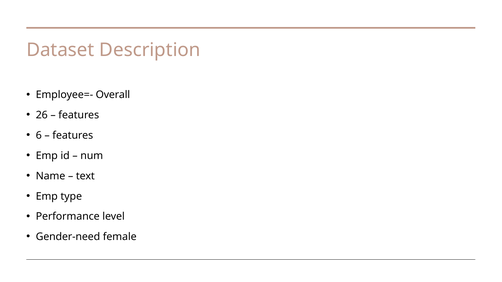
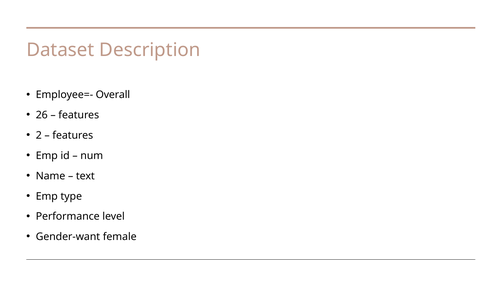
6: 6 -> 2 (39, 136)
Gender-need: Gender-need -> Gender-want (68, 237)
